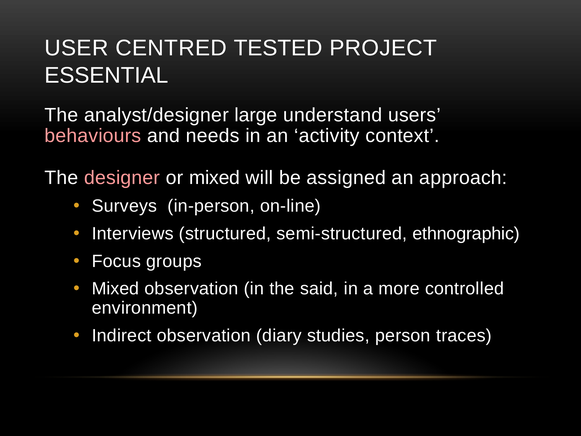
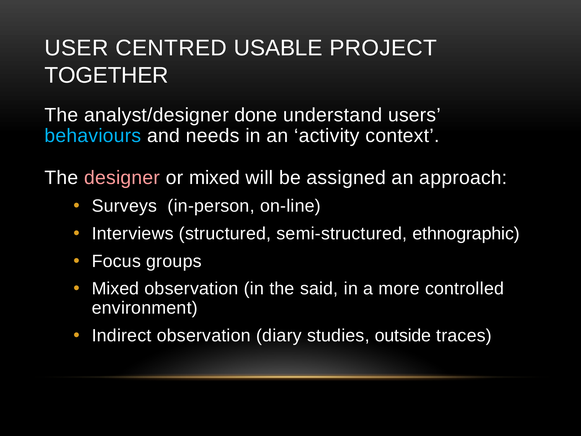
TESTED: TESTED -> USABLE (278, 48)
ESSENTIAL: ESSENTIAL -> TOGETHER (107, 75)
large: large -> done (256, 115)
behaviours colour: pink -> light blue (93, 136)
person: person -> outside (403, 335)
